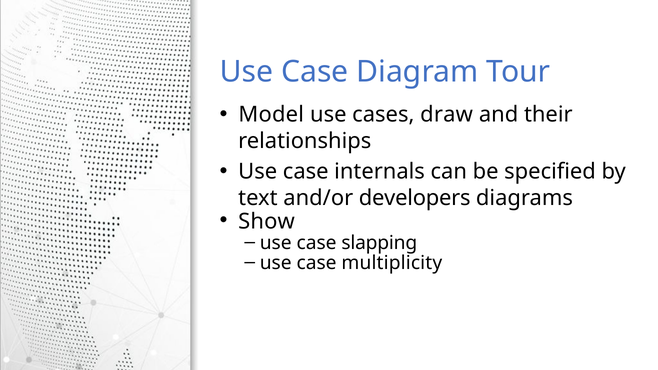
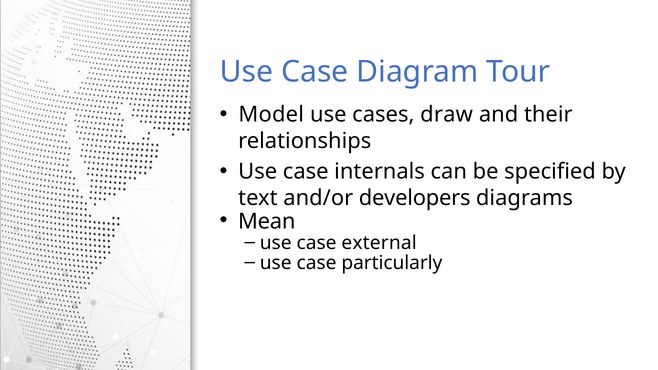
Show: Show -> Mean (267, 222)
slapping: slapping -> external (379, 243)
multiplicity: multiplicity -> particularly (392, 263)
